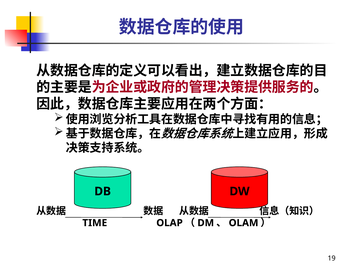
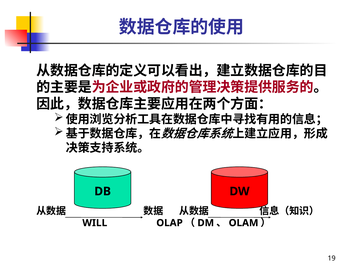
TIME: TIME -> WILL (95, 223)
